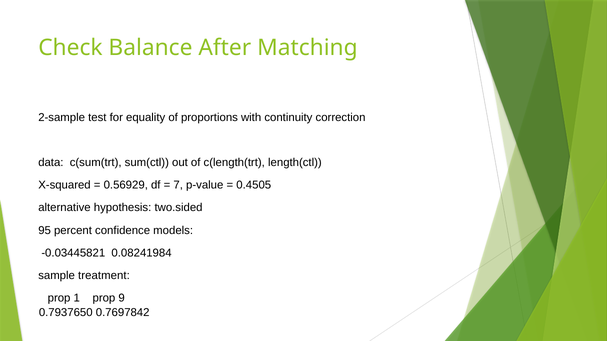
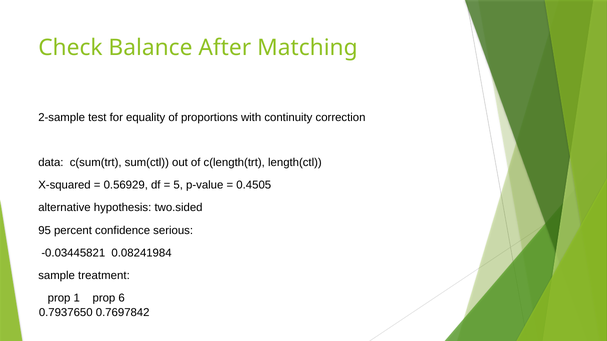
7: 7 -> 5 (178, 185)
models: models -> serious (173, 231)
9: 9 -> 6 (122, 298)
